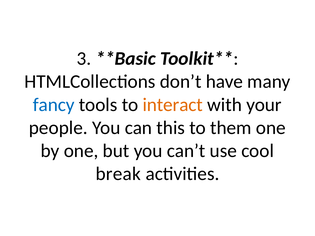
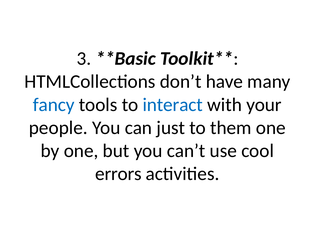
interact colour: orange -> blue (173, 105)
this: this -> just (171, 128)
break: break -> errors (118, 174)
